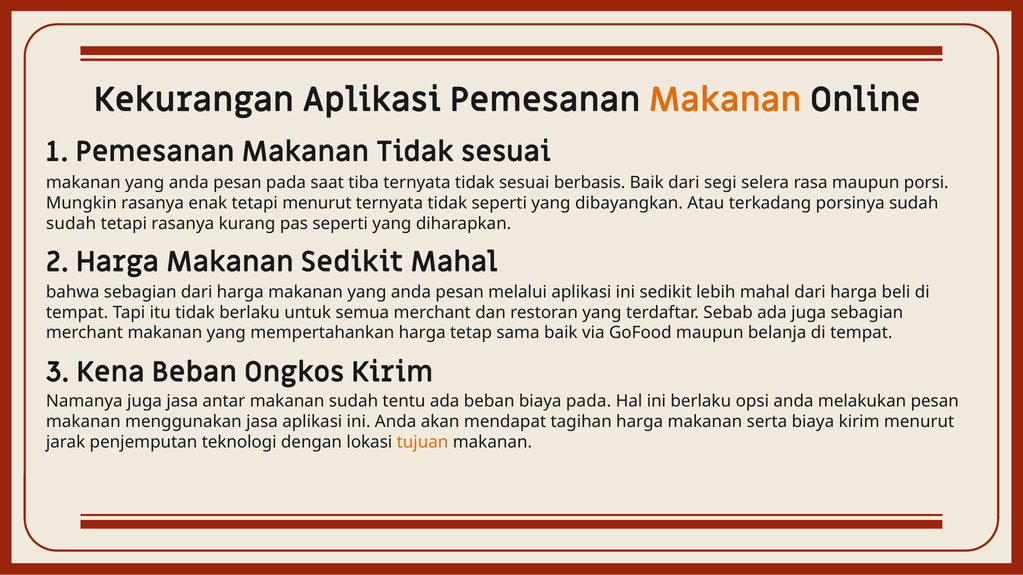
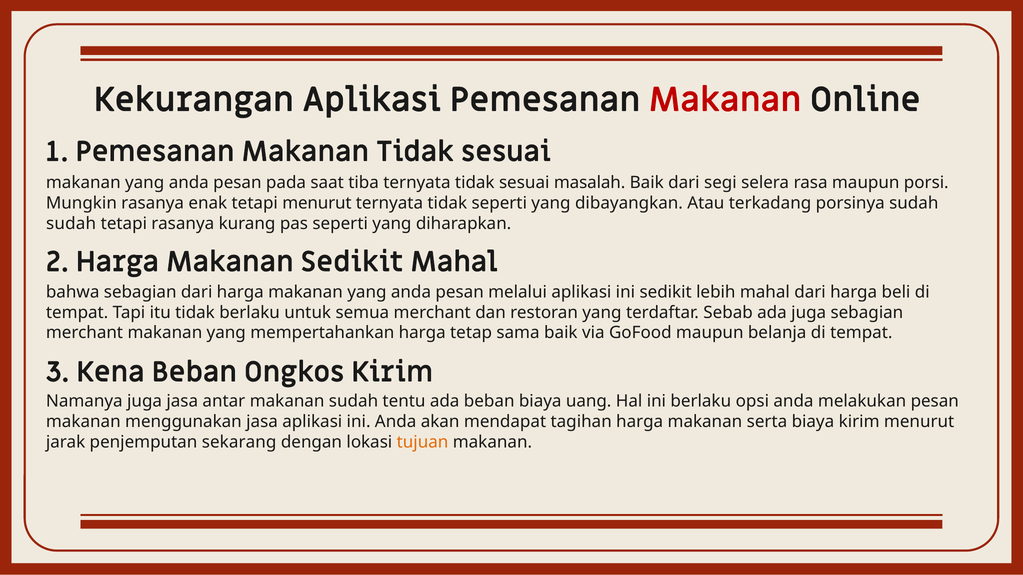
Makanan colour: orange -> red (725, 100)
berbasis: berbasis -> masalah (590, 183)
biaya pada: pada -> uang (589, 402)
teknologi: teknologi -> sekarang (239, 443)
